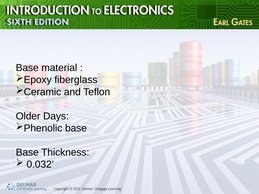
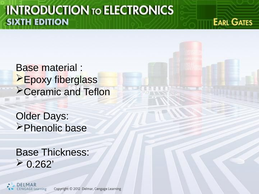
0.032: 0.032 -> 0.262 (40, 165)
